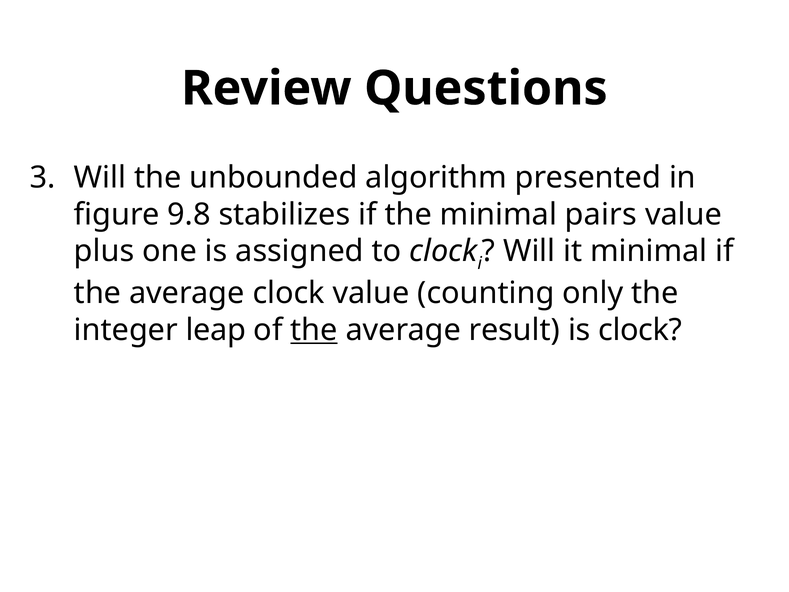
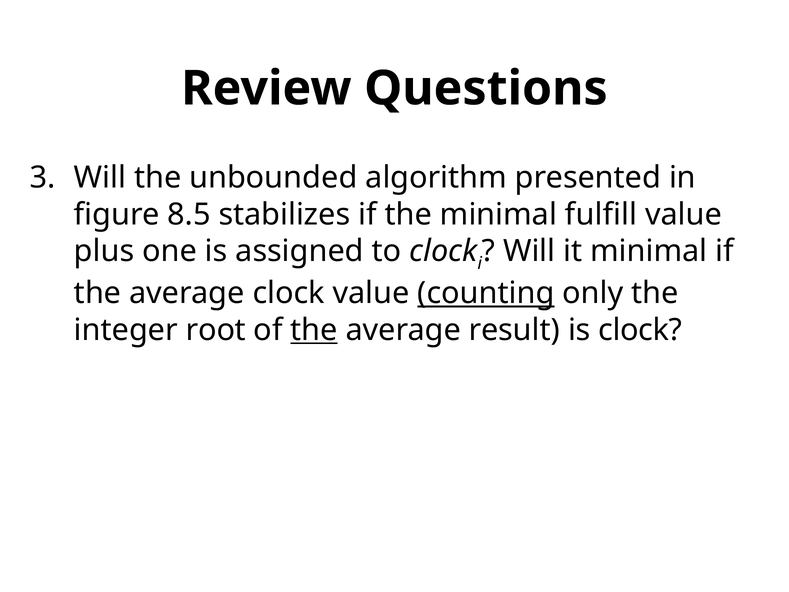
9.8: 9.8 -> 8.5 (189, 214)
pairs: pairs -> fulfill (601, 214)
counting underline: none -> present (486, 293)
leap: leap -> root (216, 330)
